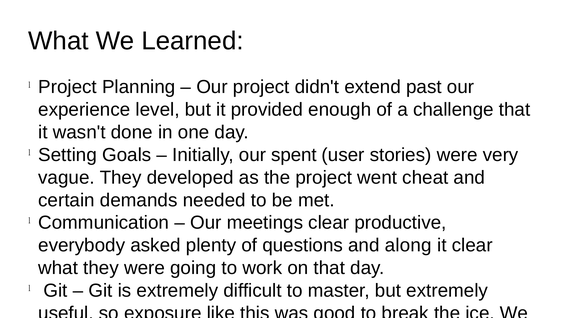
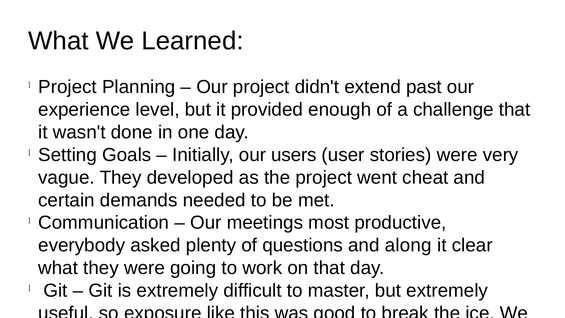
spent: spent -> users (294, 155)
meetings clear: clear -> most (329, 223)
